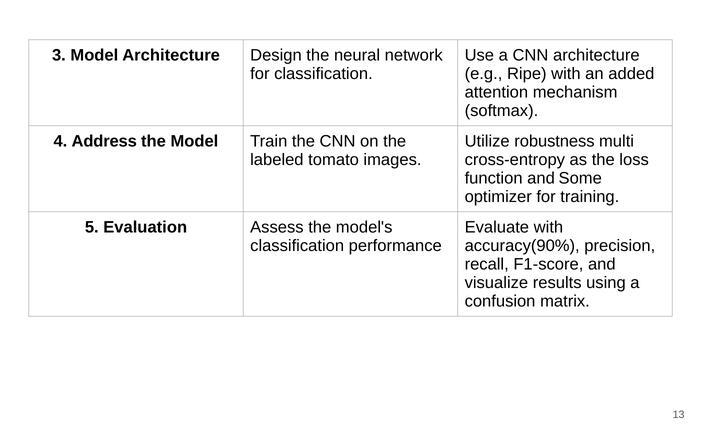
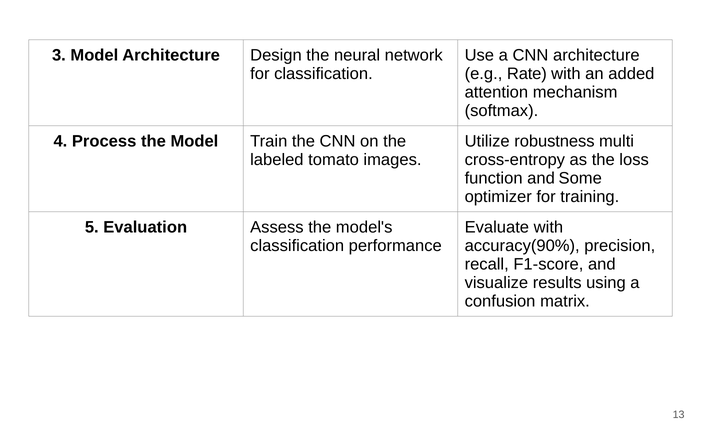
Ripe: Ripe -> Rate (527, 74)
Address: Address -> Process (104, 141)
